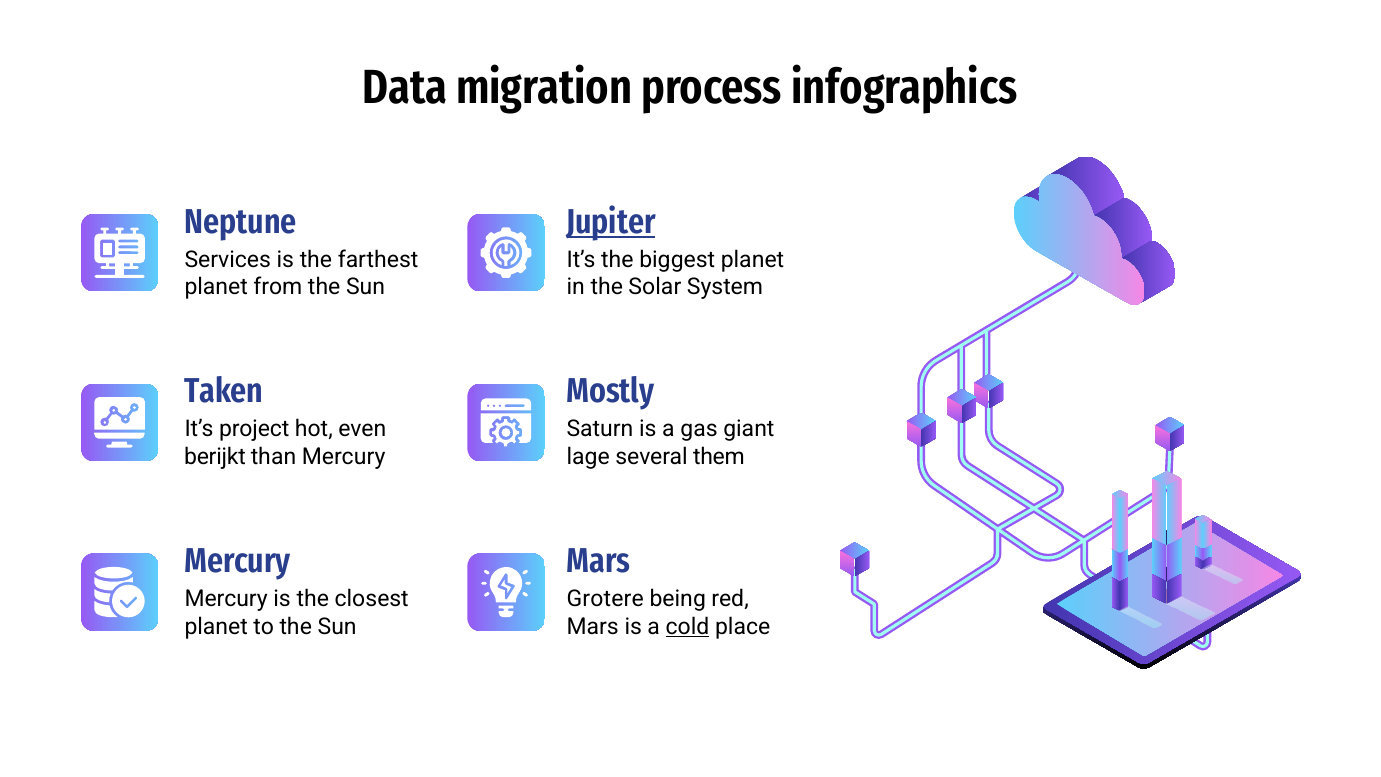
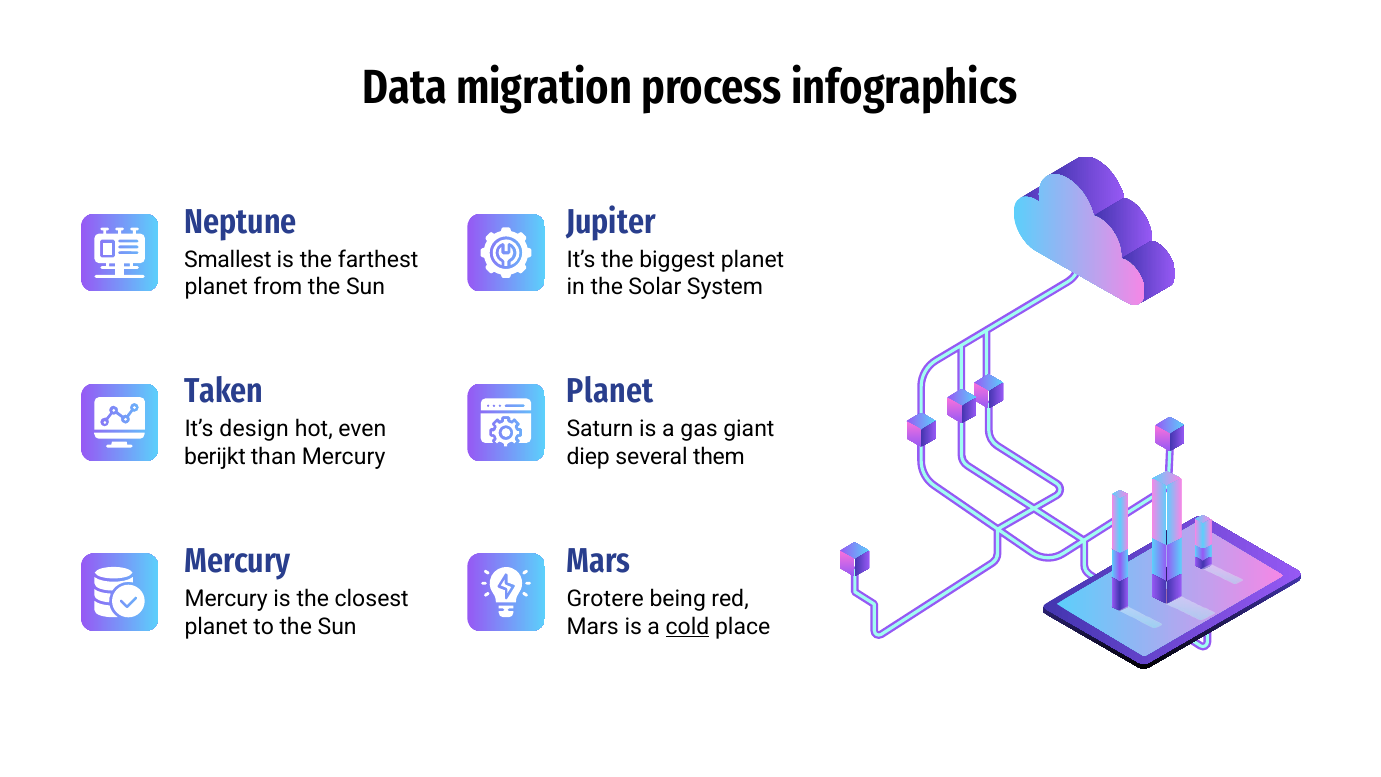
Jupiter underline: present -> none (611, 222)
Services: Services -> Smallest (228, 260)
Mostly: Mostly -> Planet (610, 391)
project: project -> design (254, 429)
lage: lage -> diep (588, 457)
